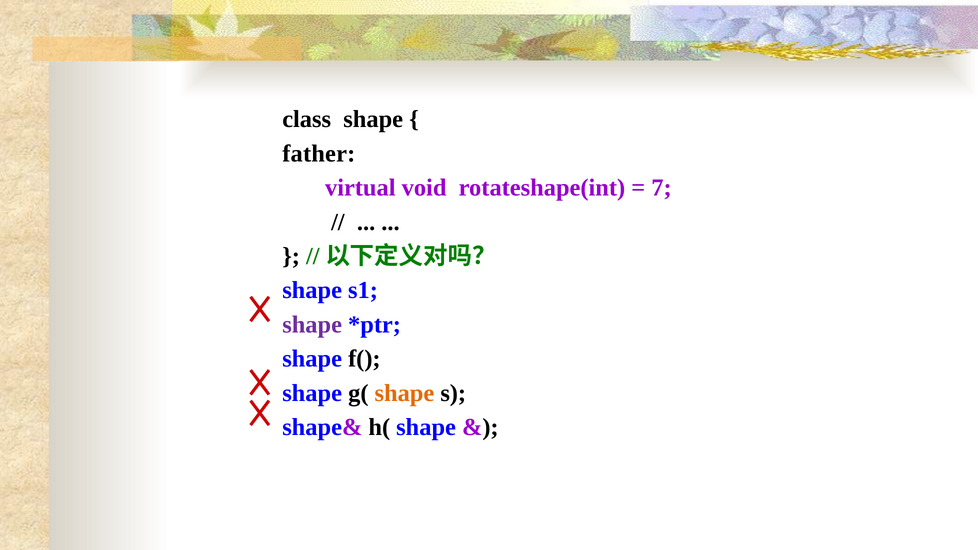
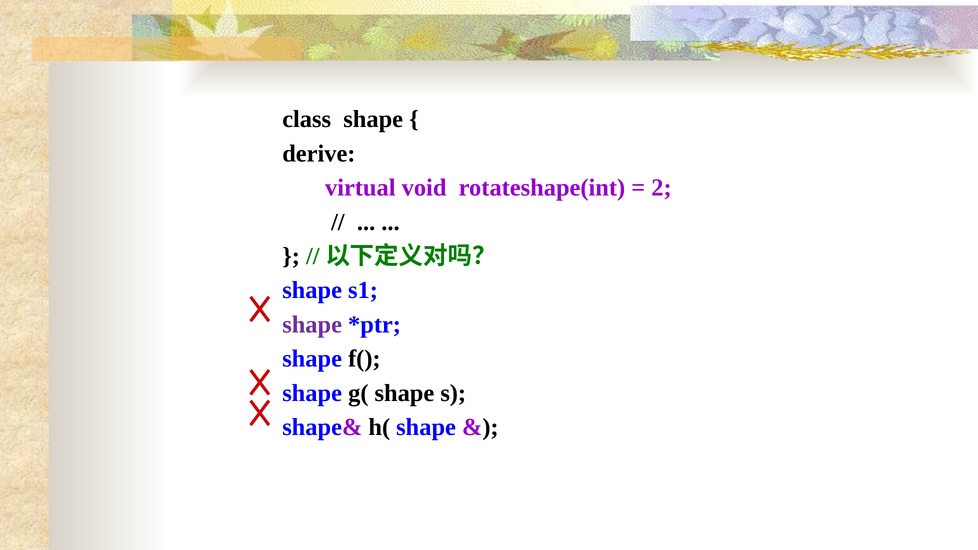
father: father -> derive (319, 154)
7: 7 -> 2 (662, 188)
shape colour: orange -> black (404, 393)
